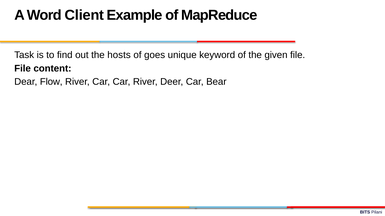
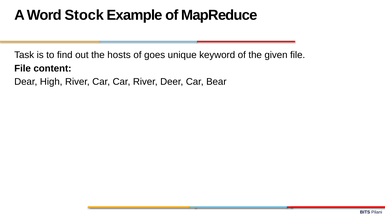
Client: Client -> Stock (84, 15)
Flow: Flow -> High (51, 82)
